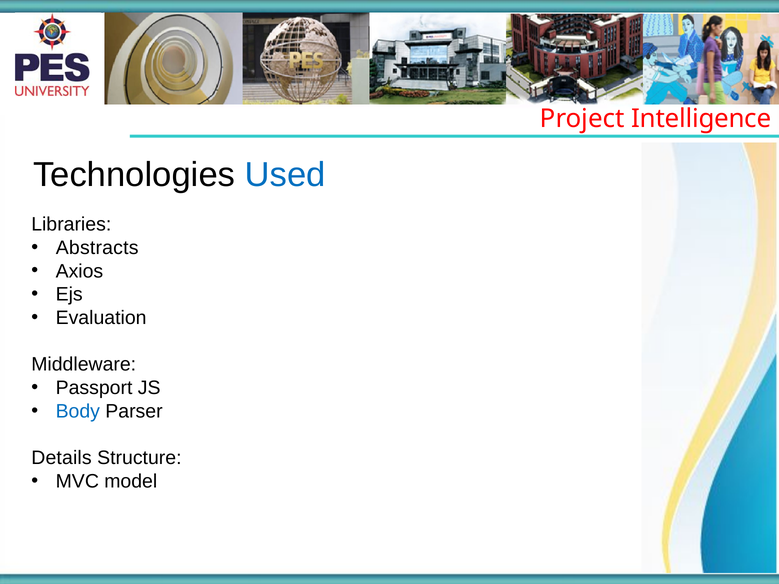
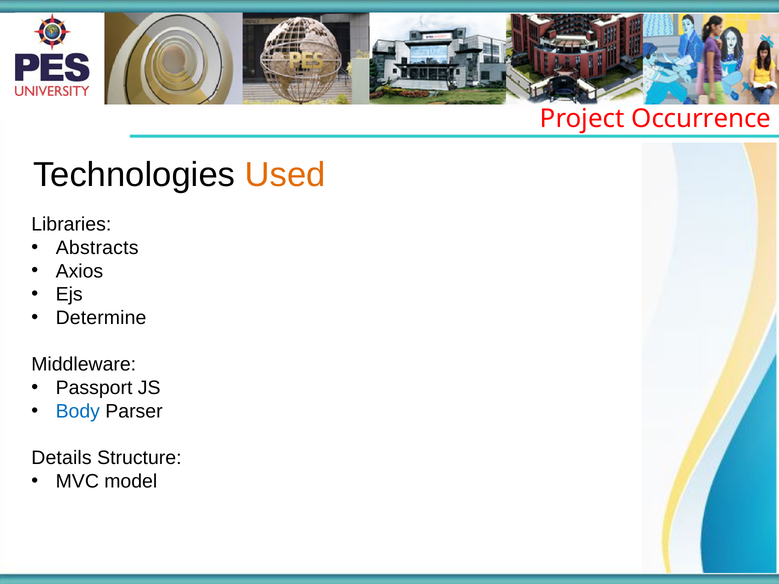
Intelligence: Intelligence -> Occurrence (701, 119)
Used colour: blue -> orange (285, 175)
Evaluation: Evaluation -> Determine (101, 318)
